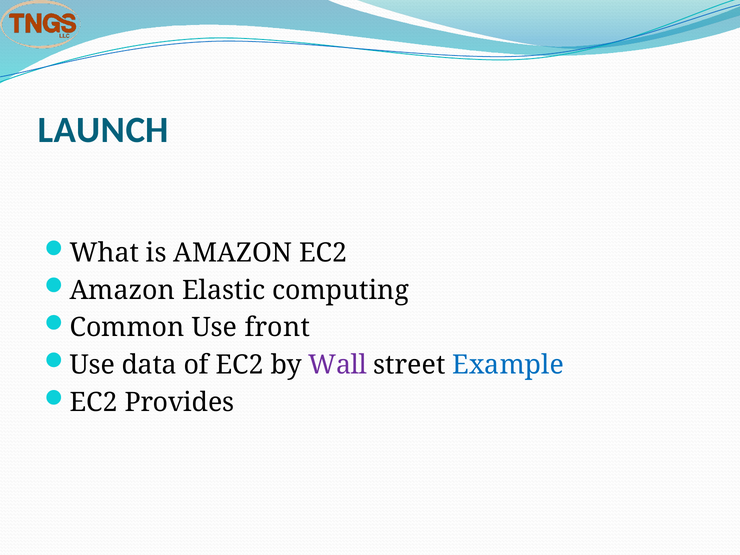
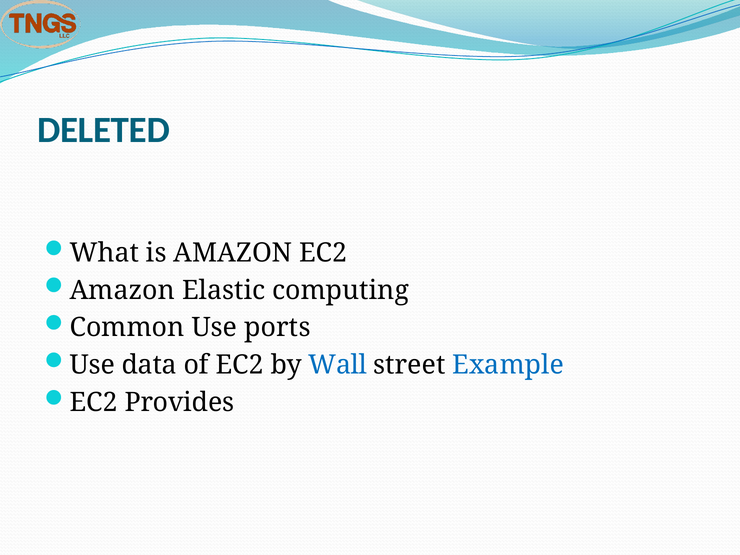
LAUNCH: LAUNCH -> DELETED (104, 130)
front: front -> ports (277, 328)
Wall colour: purple -> blue (338, 365)
